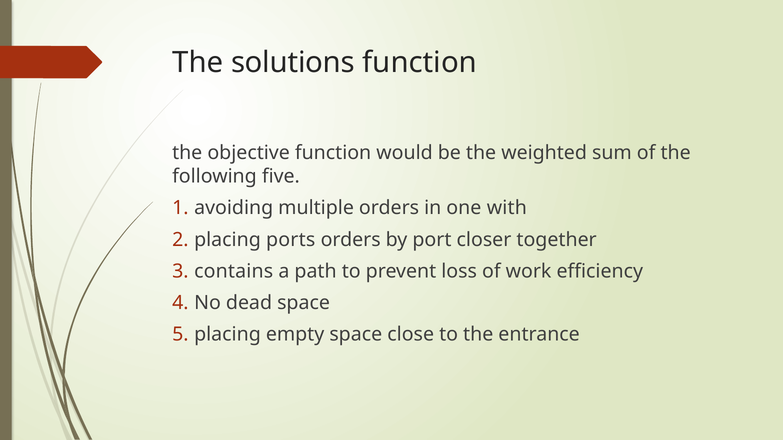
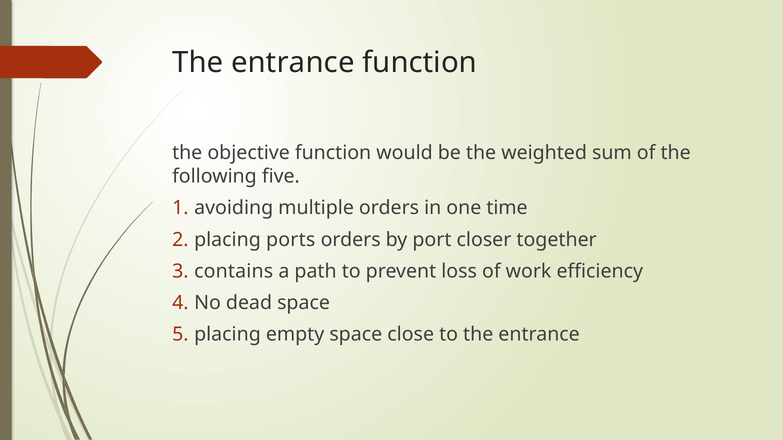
solutions: solutions -> entrance (293, 63)
with: with -> time (507, 208)
